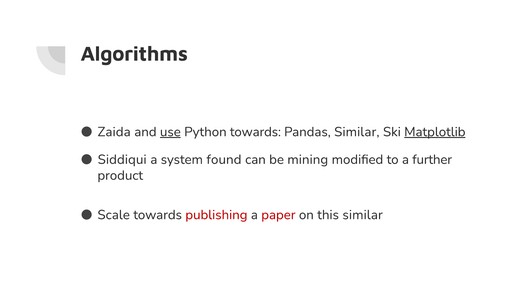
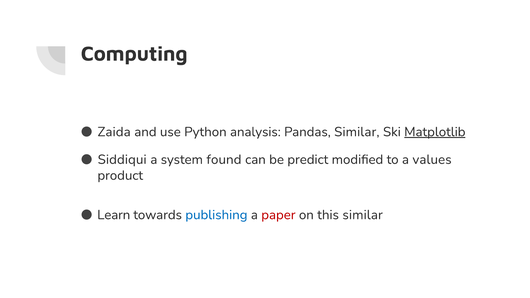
Algorithms: Algorithms -> Computing (134, 54)
use underline: present -> none (170, 132)
Python towards: towards -> analysis (255, 132)
mining: mining -> predict (308, 160)
further: further -> values (432, 160)
Scale: Scale -> Learn (114, 215)
publishing colour: red -> blue (216, 215)
